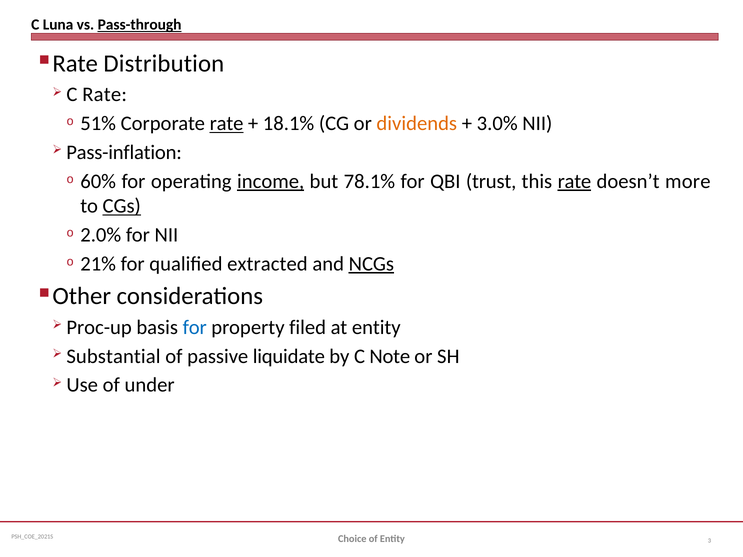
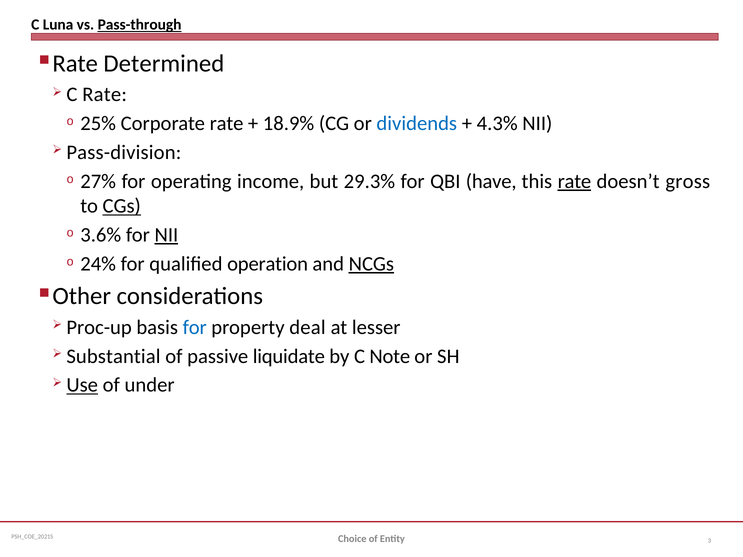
Distribution: Distribution -> Determined (164, 64)
51%: 51% -> 25% (98, 124)
rate underline: present -> none (227, 124)
18.1%: 18.1% -> 18.9% (289, 124)
dividends colour: orange -> blue (417, 124)
3.0%: 3.0% -> 4.3% (497, 124)
Pass-inflation: Pass-inflation -> Pass-division (124, 152)
60%: 60% -> 27% (98, 181)
income underline: present -> none (271, 181)
78.1%: 78.1% -> 29.3% (369, 181)
trust: trust -> have (491, 181)
more: more -> gross (688, 181)
2.0%: 2.0% -> 3.6% (101, 235)
NII underline: none -> present (166, 235)
21%: 21% -> 24% (98, 264)
extracted: extracted -> operation (268, 264)
filed: filed -> deal (307, 328)
at entity: entity -> lesser (376, 328)
Use underline: none -> present (82, 385)
